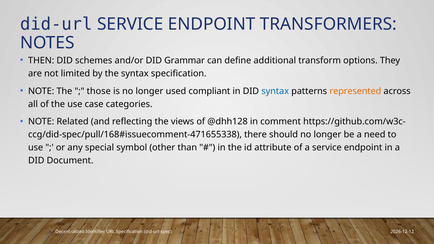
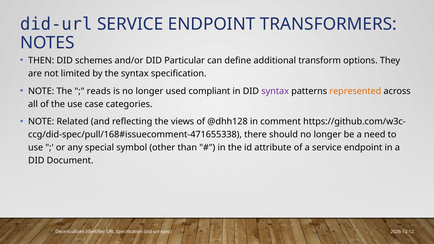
Grammar: Grammar -> Particular (185, 61)
those: those -> reads (99, 91)
syntax colour: blue -> purple (275, 91)
